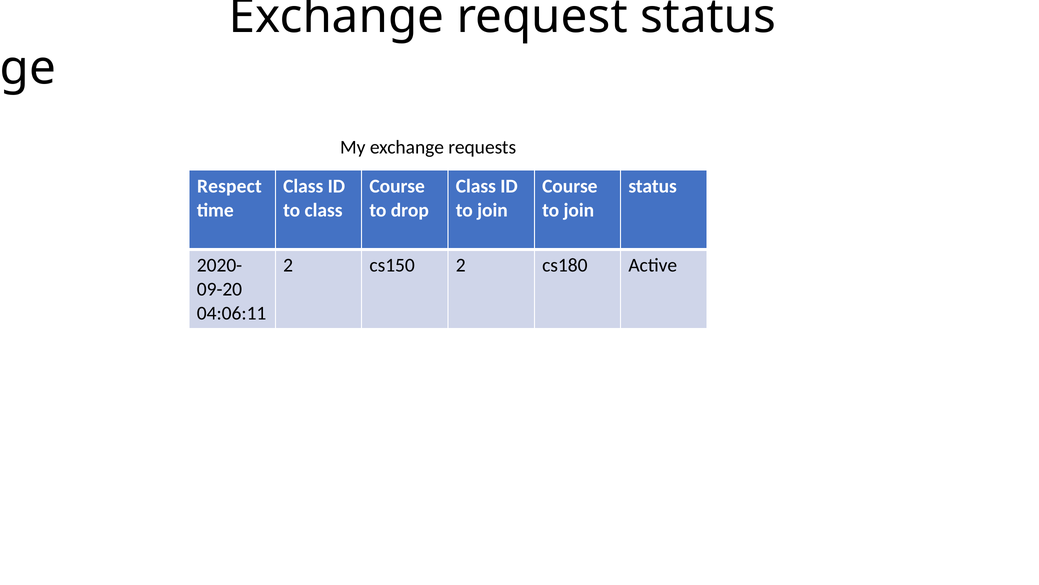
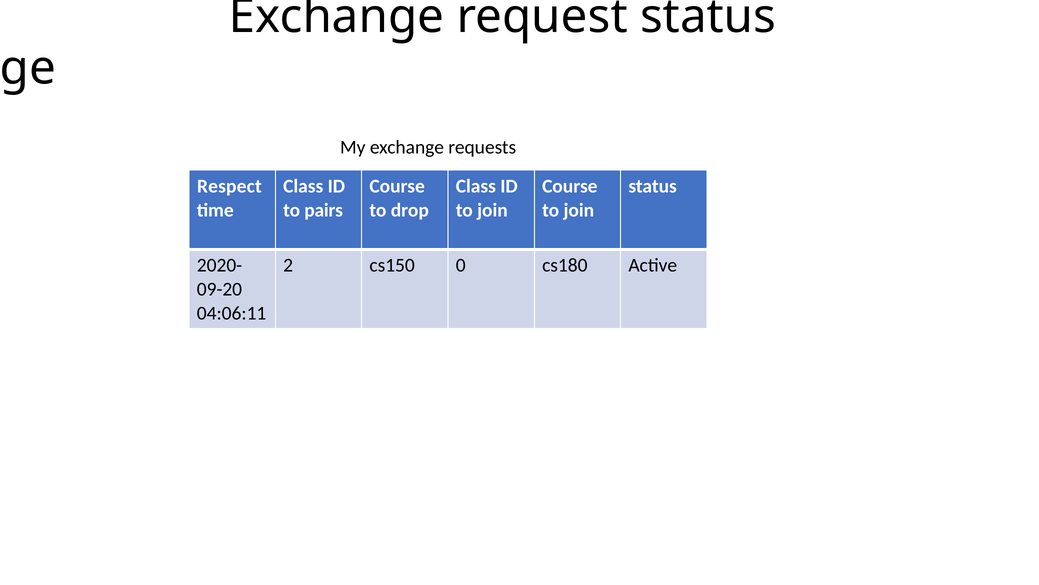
to class: class -> pairs (324, 210)
cs150 2: 2 -> 0 (461, 265)
